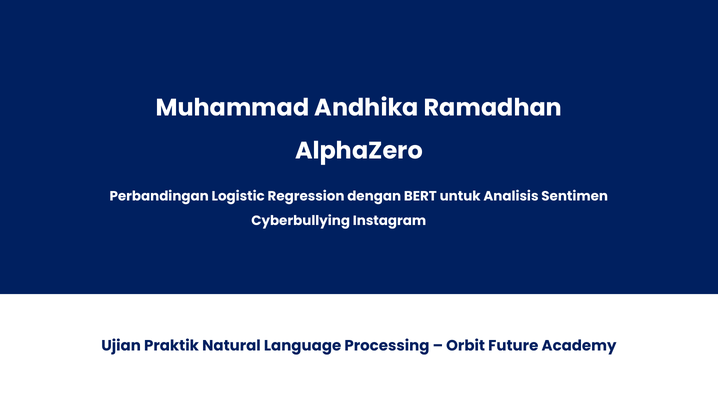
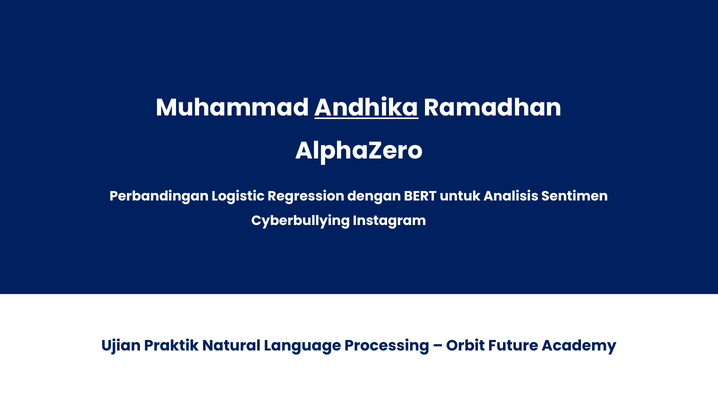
Andhika underline: none -> present (367, 108)
